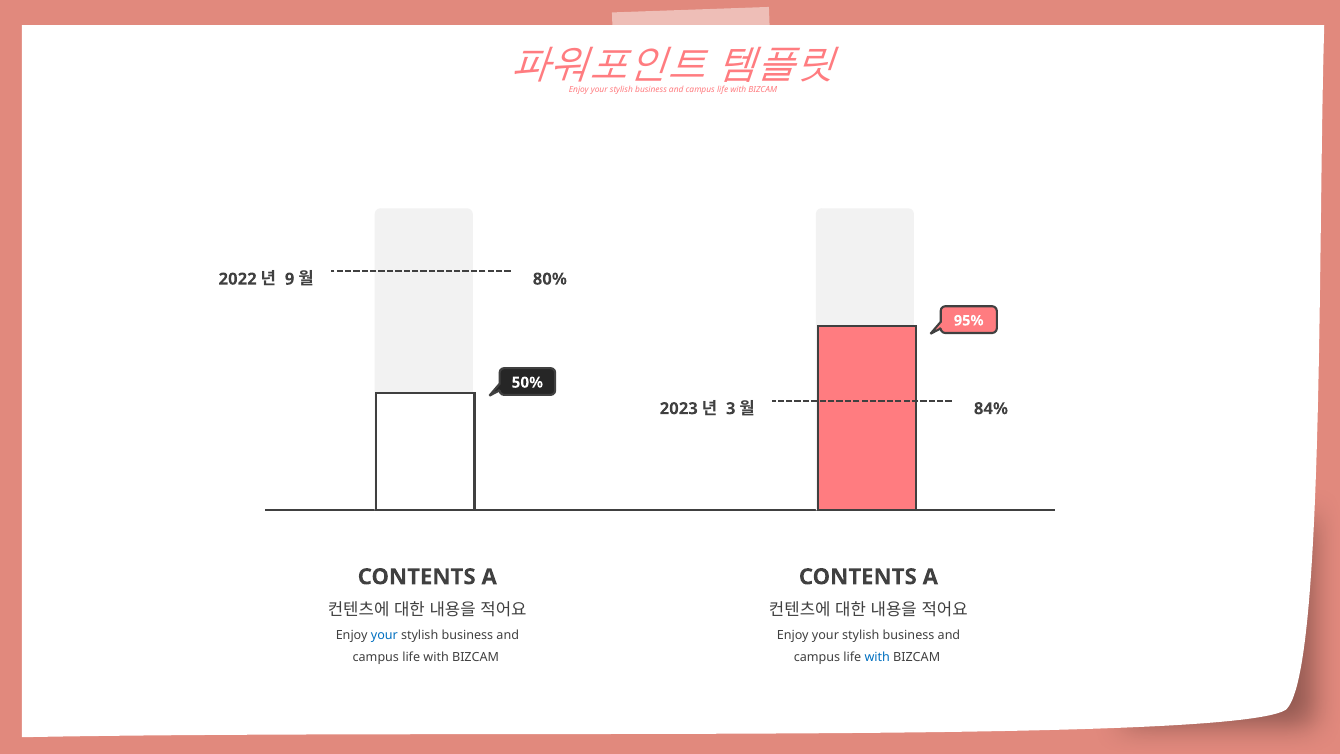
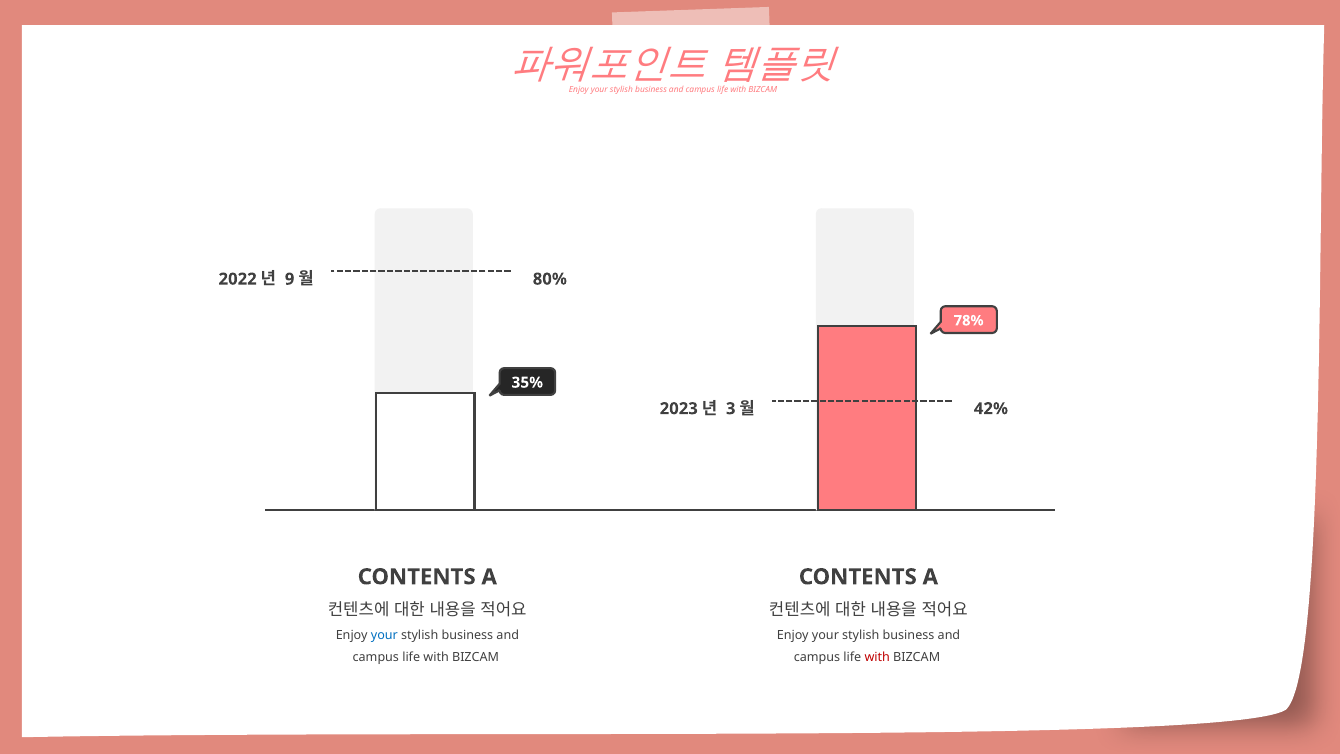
95%: 95% -> 78% (969, 321)
50%: 50% -> 35% (527, 382)
84%: 84% -> 42% (991, 409)
with colour: blue -> red (877, 657)
